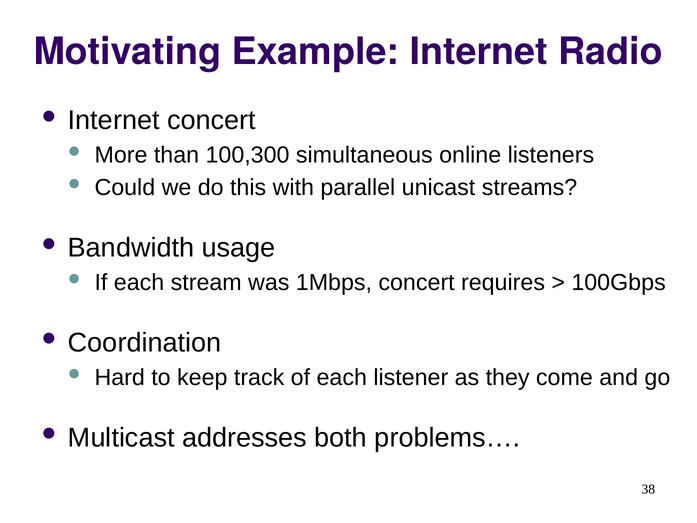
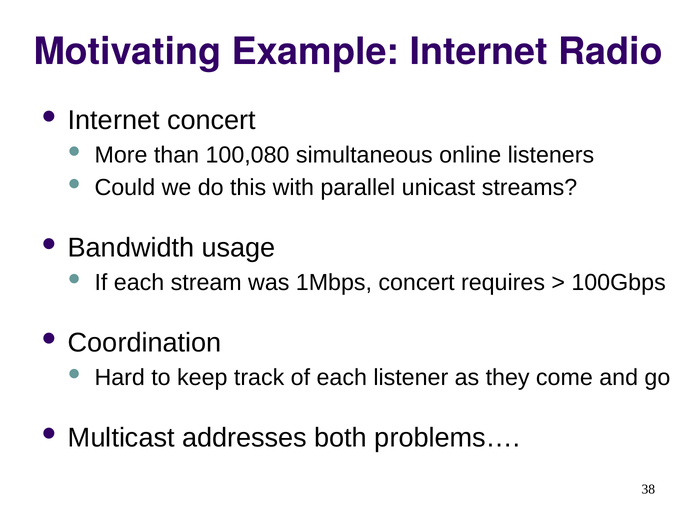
100,300: 100,300 -> 100,080 (248, 155)
